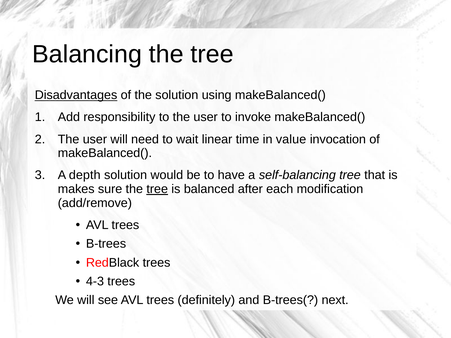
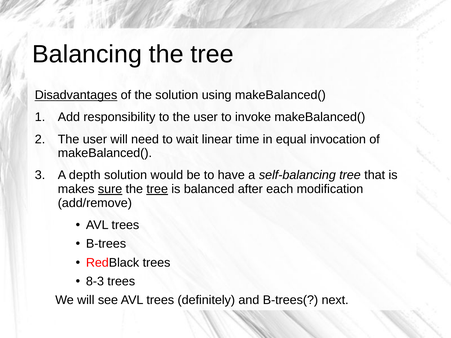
value: value -> equal (291, 139)
sure underline: none -> present (110, 189)
4-3: 4-3 -> 8-3 (95, 282)
